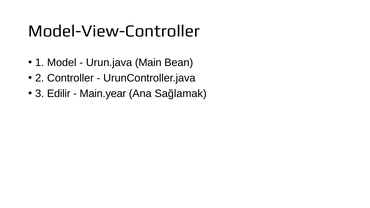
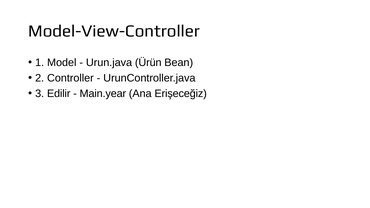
Main: Main -> Ürün (148, 63)
Sağlamak: Sağlamak -> Erişeceğiz (181, 94)
